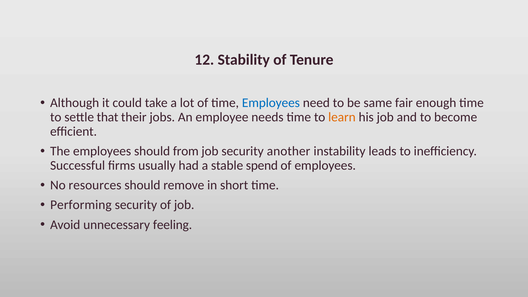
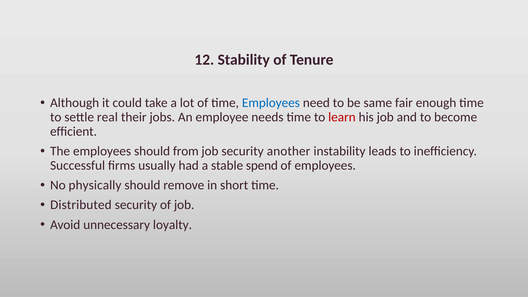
that: that -> real (107, 117)
learn colour: orange -> red (342, 117)
resources: resources -> physically (95, 185)
Performing: Performing -> Distributed (81, 205)
feeling: feeling -> loyalty (172, 225)
